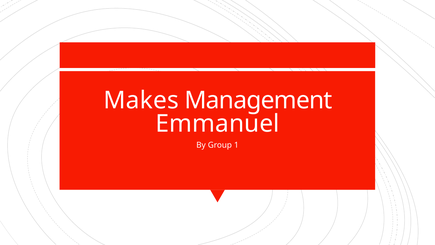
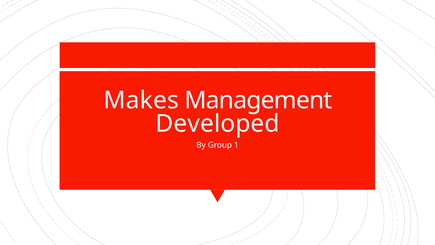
Emmanuel: Emmanuel -> Developed (218, 124)
